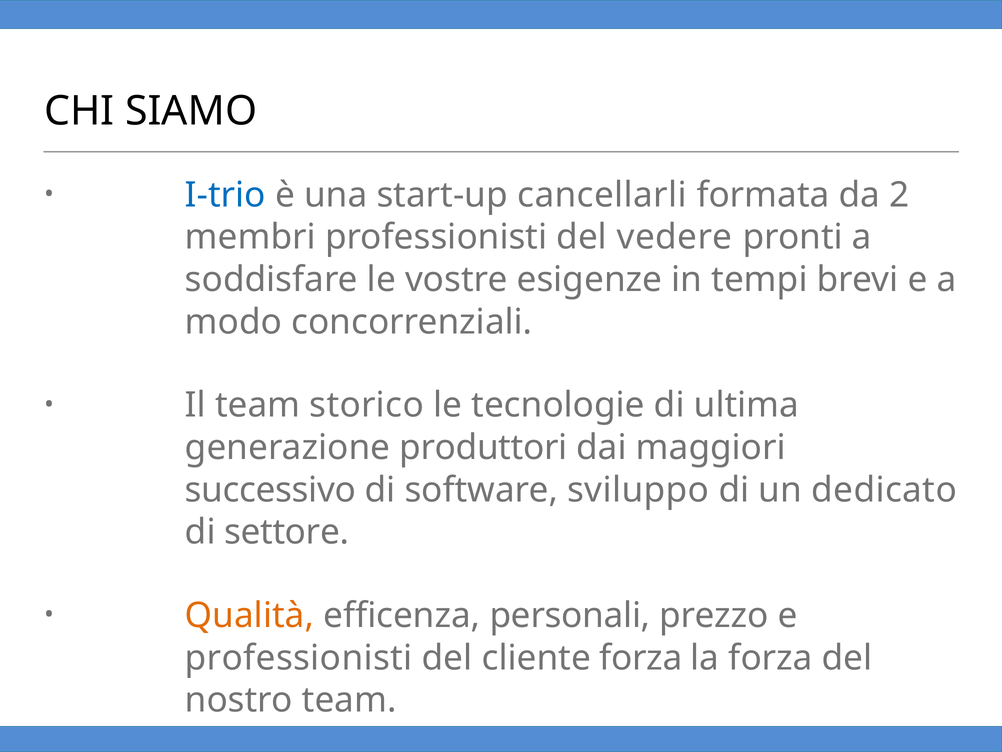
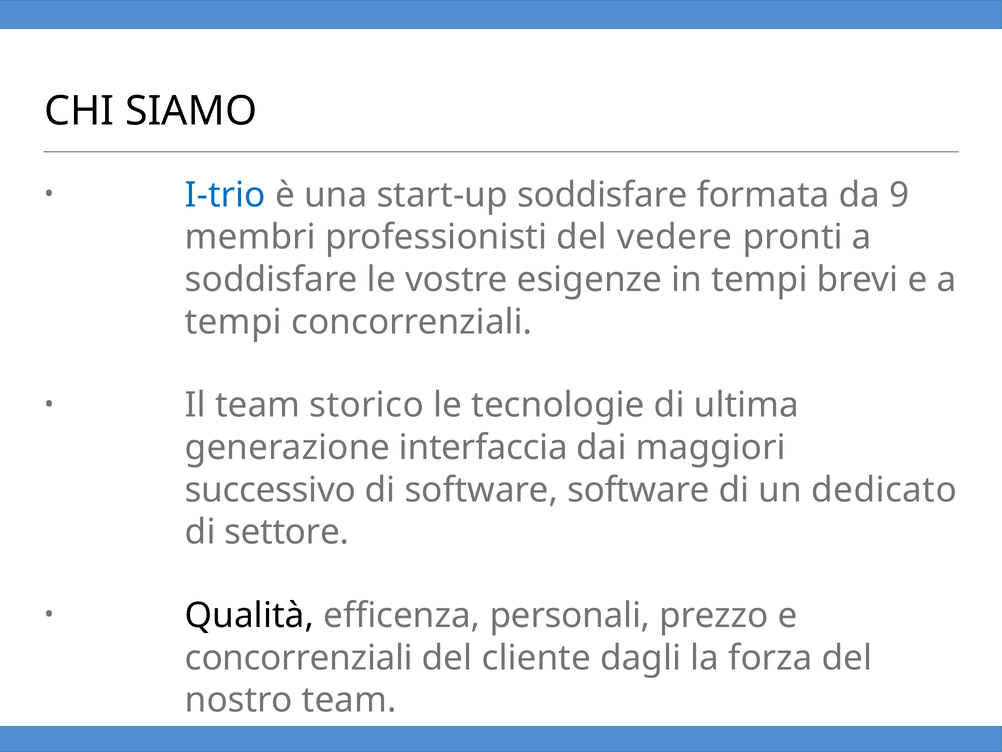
start-up cancellarli: cancellarli -> soddisfare (602, 195)
2: 2 -> 9 (899, 195)
modo: modo -> tempi (233, 322)
produttori: produttori -> interfaccia (483, 447)
software sviluppo: sviluppo -> software (638, 490)
Qualità colour: orange -> black (249, 615)
professionisti: professionisti -> concorrenziali (299, 658)
cliente forza: forza -> dagli (641, 658)
